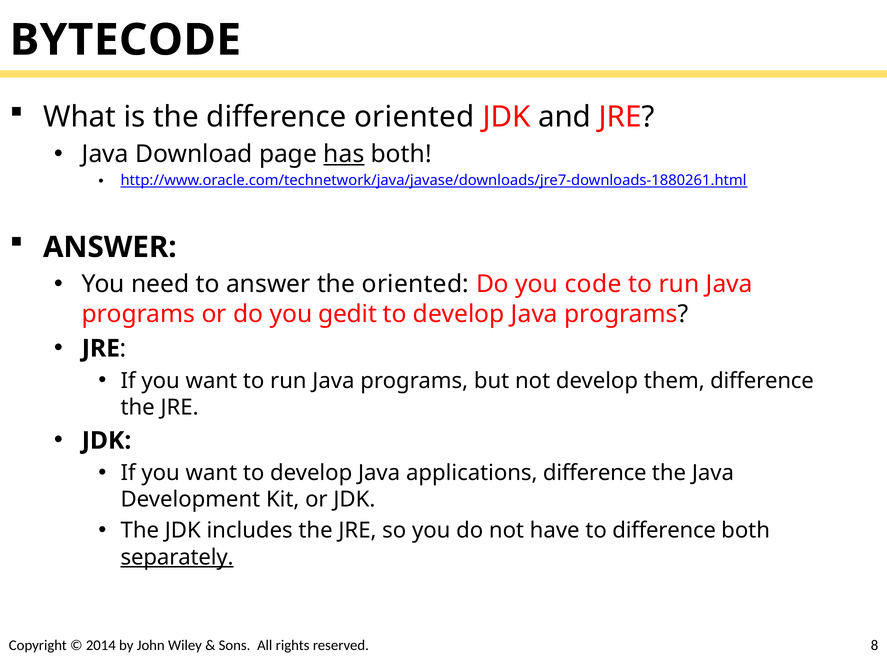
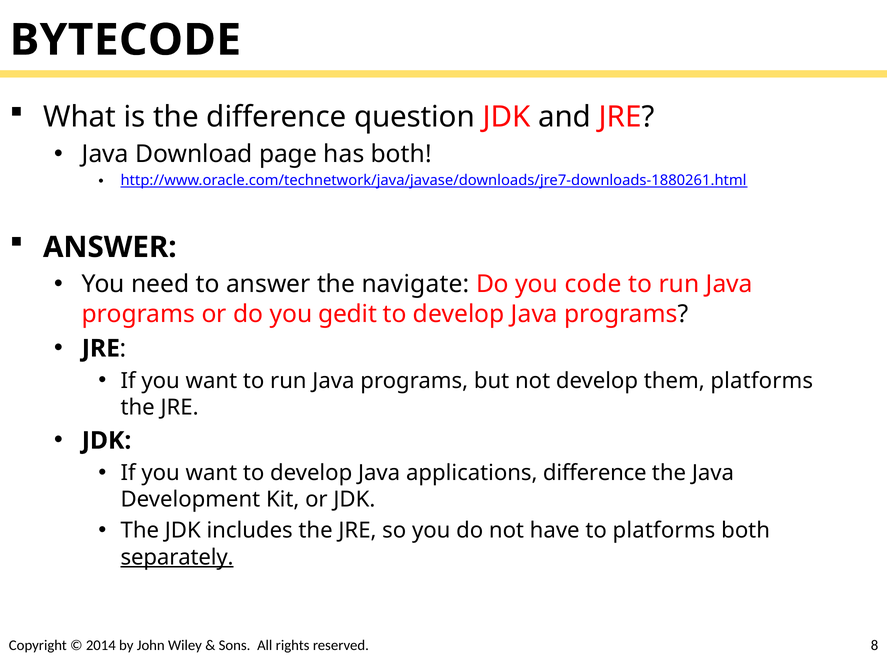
difference oriented: oriented -> question (415, 117)
has underline: present -> none (344, 154)
the oriented: oriented -> navigate (415, 284)
them difference: difference -> platforms (762, 381)
to difference: difference -> platforms (664, 531)
